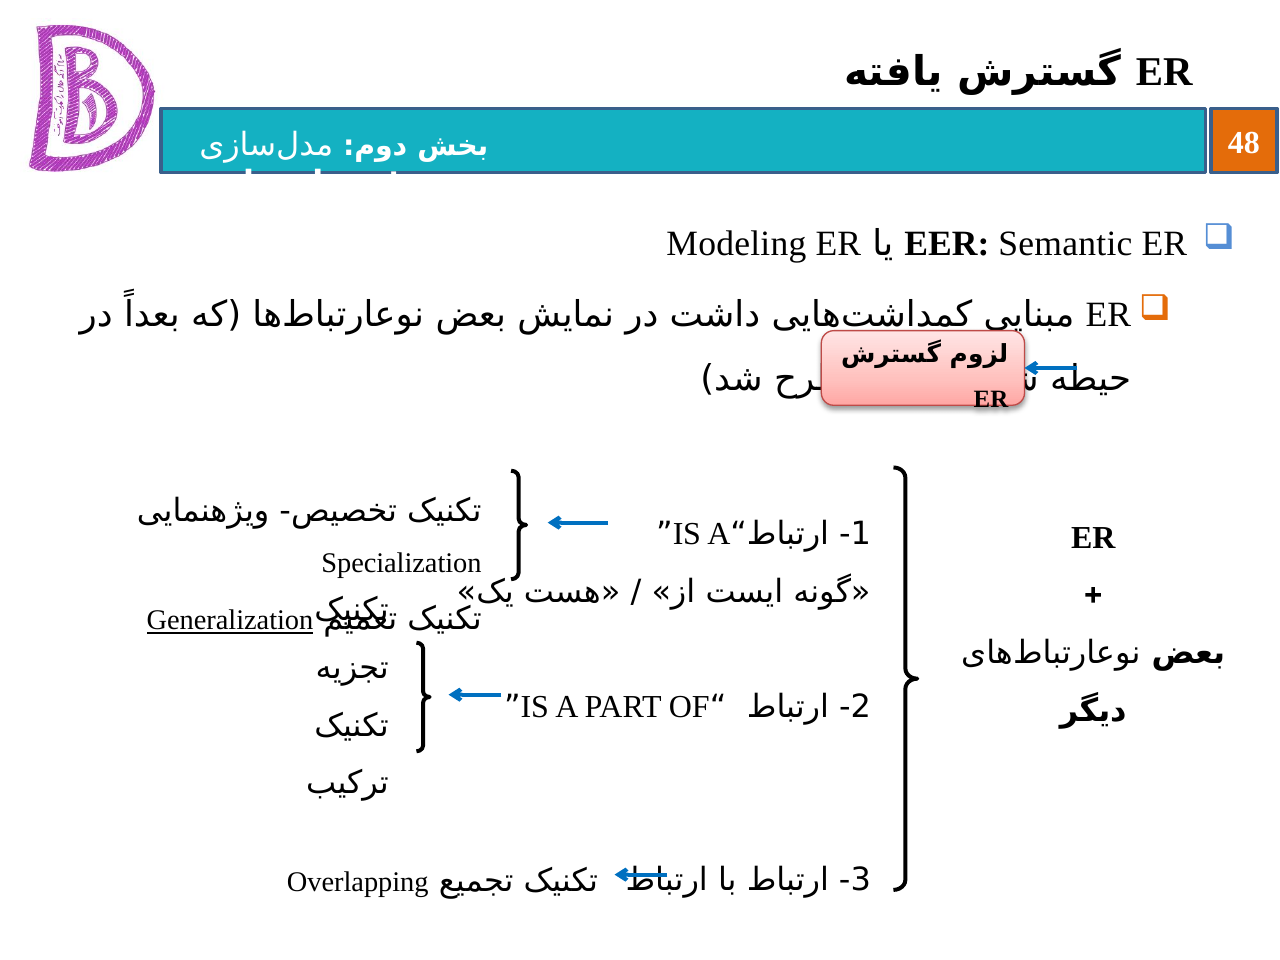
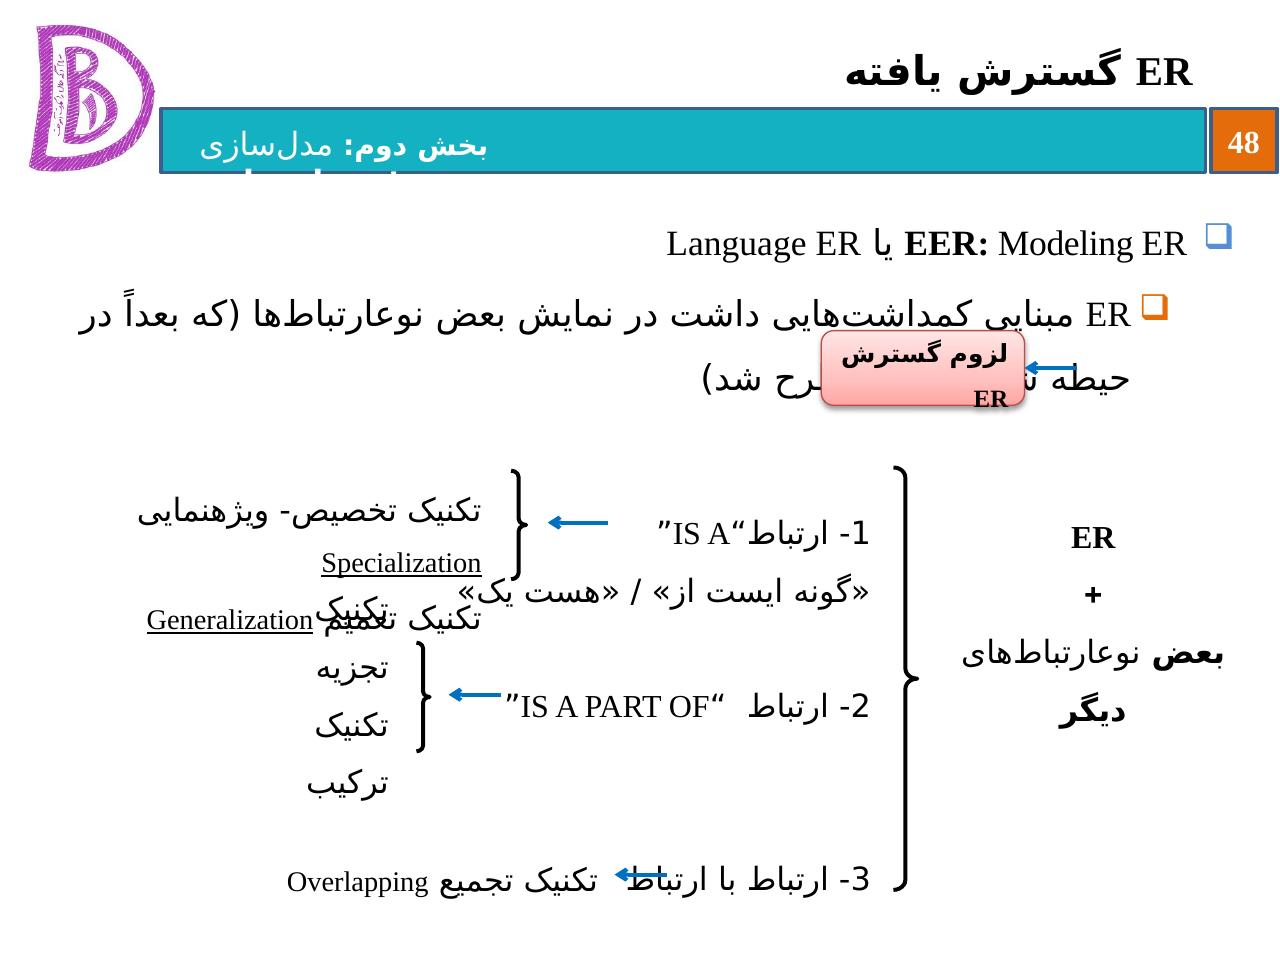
Modeling: Modeling -> Language (736, 244)
Semantic: Semantic -> Modeling (1066, 244)
Specialization underline: none -> present (401, 564)
